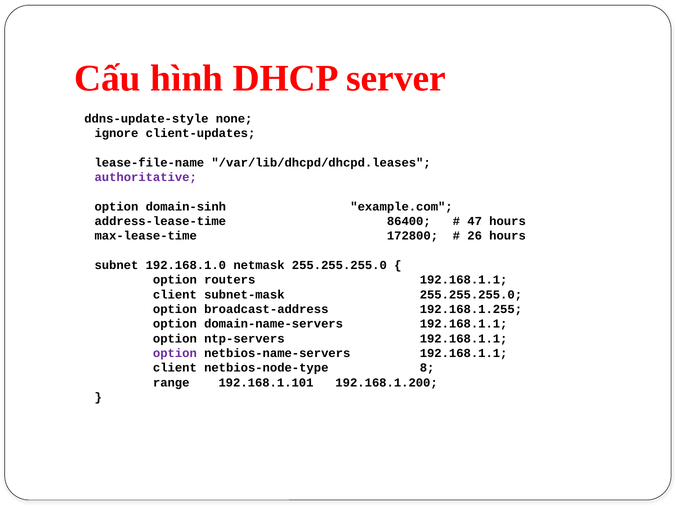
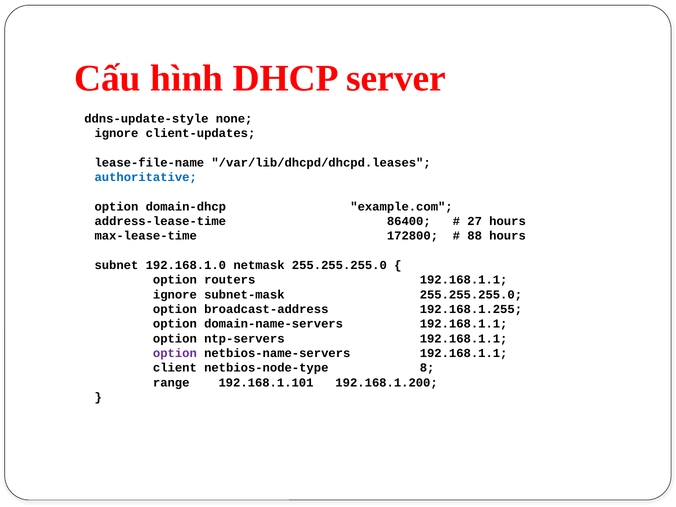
authoritative colour: purple -> blue (146, 177)
domain-sinh: domain-sinh -> domain-dhcp (186, 207)
47: 47 -> 27 (475, 221)
26: 26 -> 88 (475, 236)
client: client -> ignore (175, 295)
